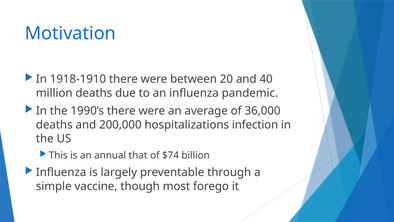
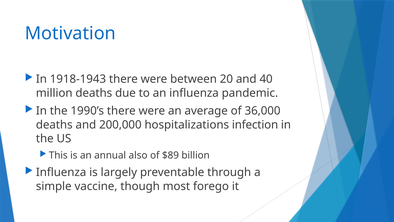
1918-1910: 1918-1910 -> 1918-1943 (78, 79)
that: that -> also (138, 155)
$74: $74 -> $89 (170, 155)
